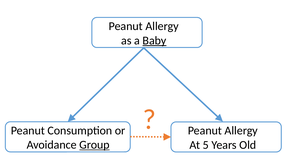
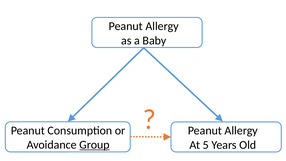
Baby underline: present -> none (154, 40)
